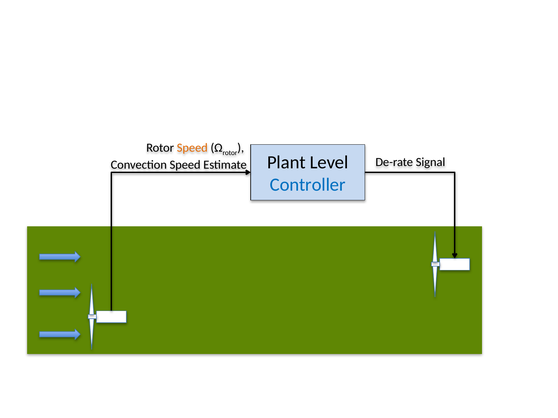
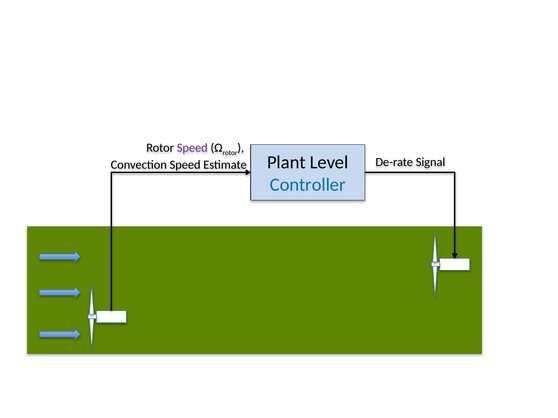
Speed colour: orange -> purple (192, 148)
